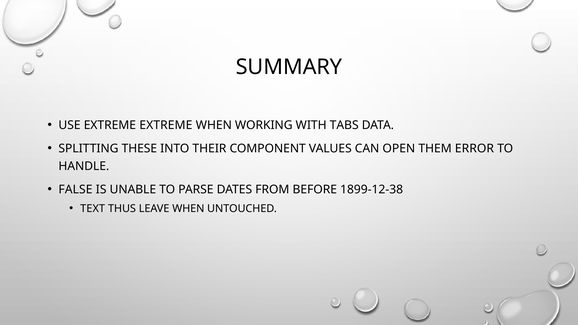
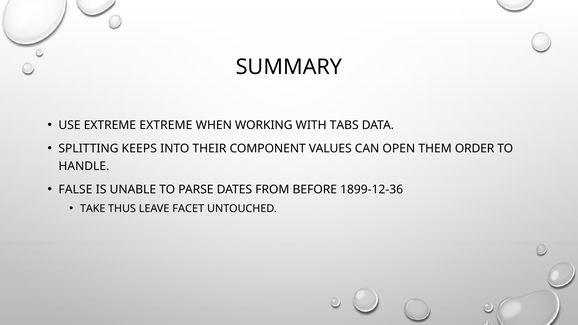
THESE: THESE -> KEEPS (139, 149)
ERROR: ERROR -> ORDER (475, 149)
1899-12-38: 1899-12-38 -> 1899-12-36 (372, 189)
TEXT: TEXT -> TAKE (93, 209)
LEAVE WHEN: WHEN -> FACET (188, 209)
